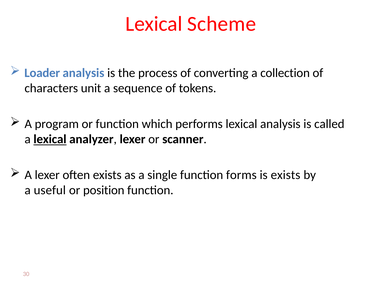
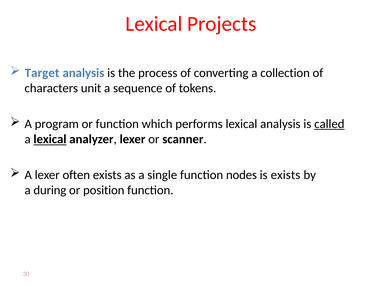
Scheme: Scheme -> Projects (222, 24)
Loader: Loader -> Target (42, 73)
called underline: none -> present (329, 124)
forms: forms -> nodes (241, 175)
useful: useful -> during (50, 190)
